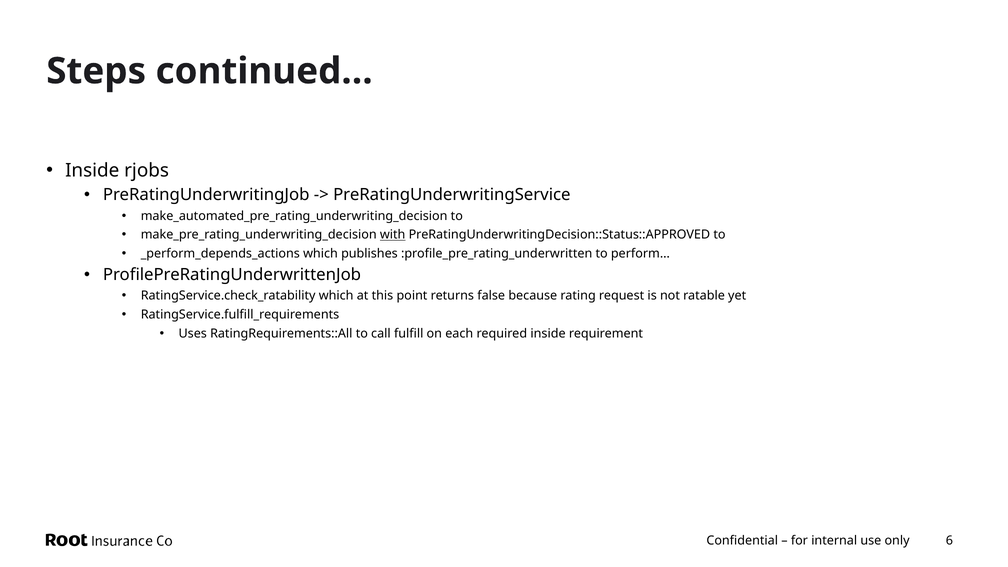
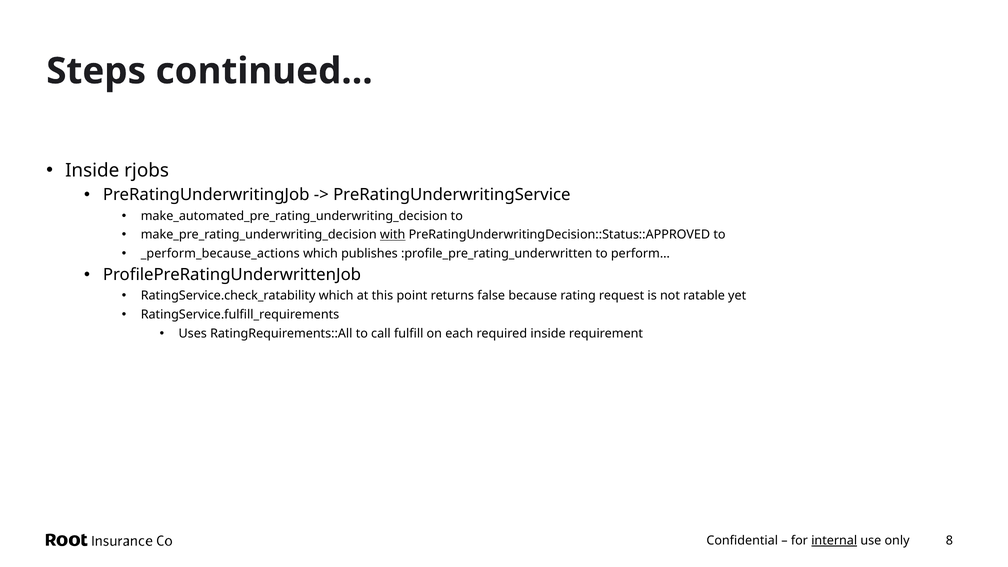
_perform_depends_actions: _perform_depends_actions -> _perform_because_actions (220, 254)
internal underline: none -> present (834, 540)
6: 6 -> 8 (949, 540)
